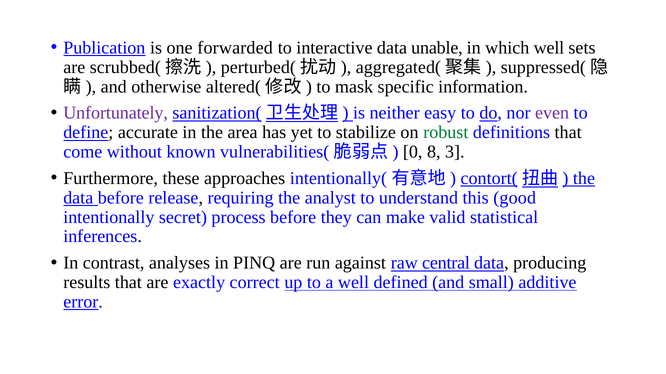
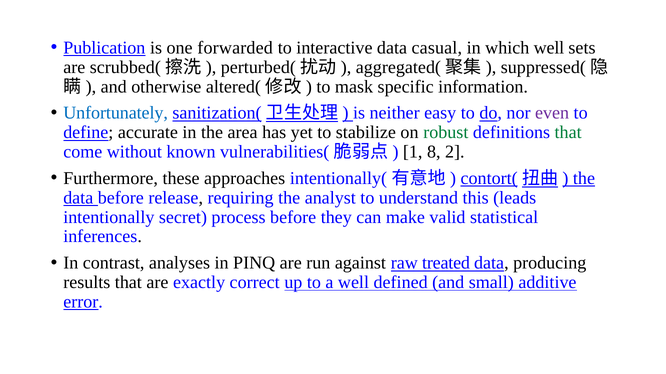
unable: unable -> casual (437, 48)
Unfortunately colour: purple -> blue (116, 113)
that colour: black -> green (568, 133)
0: 0 -> 1 (413, 152)
3: 3 -> 2 (455, 152)
good: good -> leads (515, 198)
central: central -> treated (446, 263)
